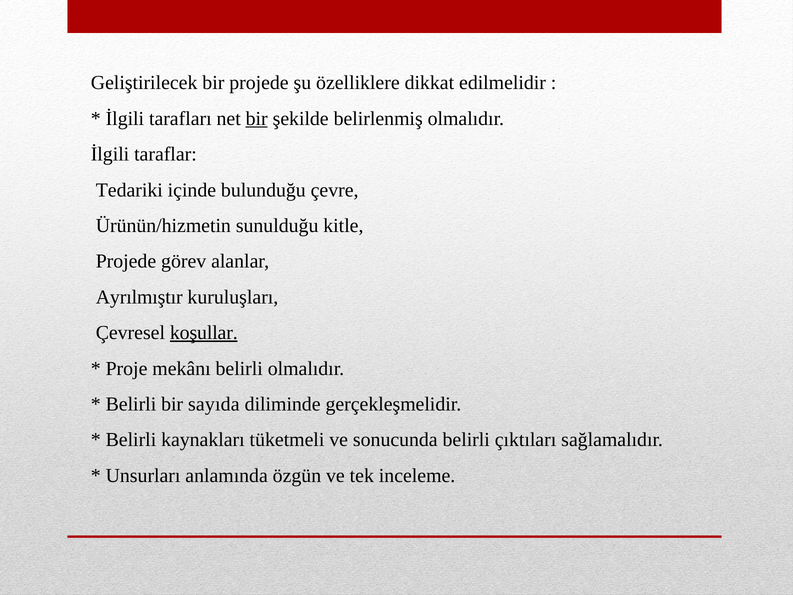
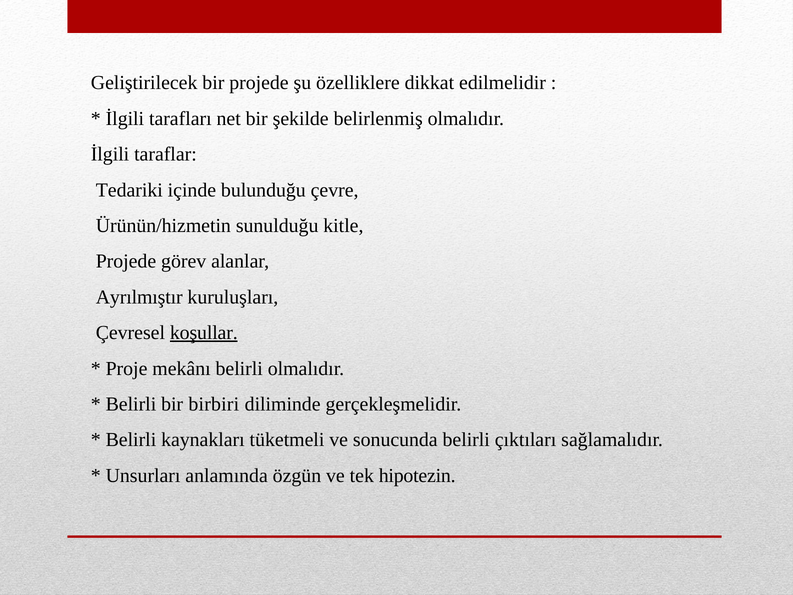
bir underline: present -> none (257, 119)
sayıda: sayıda -> birbiri (214, 404)
inceleme: inceleme -> hipotezin (417, 475)
